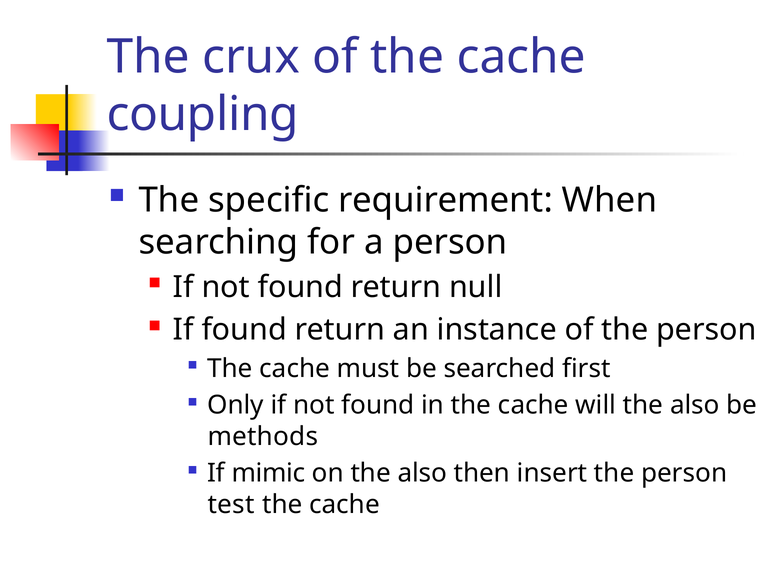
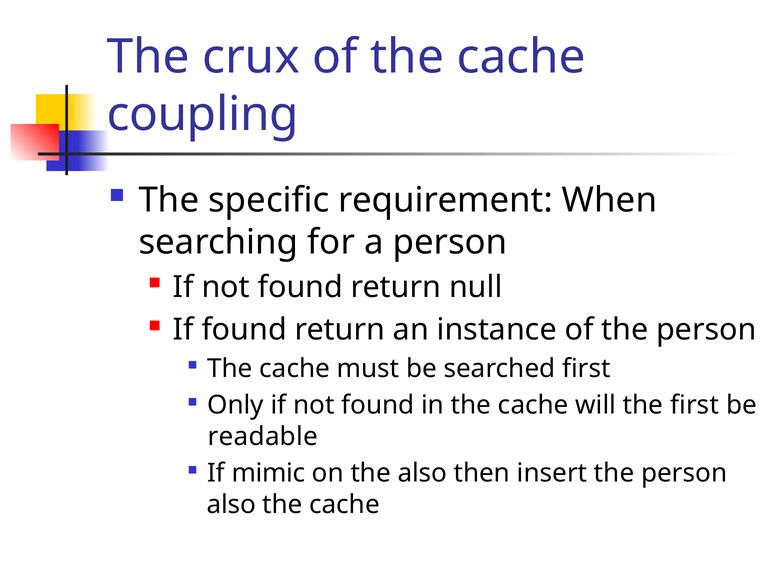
will the also: also -> first (695, 405)
methods: methods -> readable (263, 437)
test: test -> also (231, 505)
